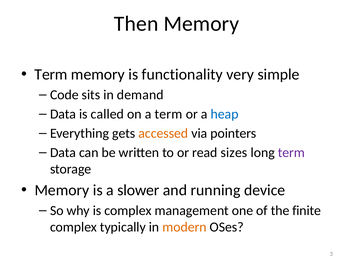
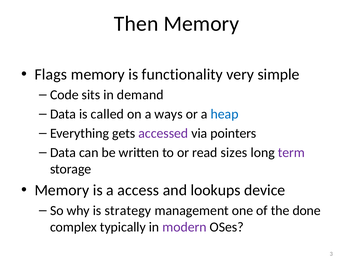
Term: Term -> Flags (51, 74)
a term: term -> ways (169, 114)
accessed colour: orange -> purple (163, 133)
slower: slower -> access (138, 190)
running: running -> lookups (216, 190)
is complex: complex -> strategy (128, 210)
finite: finite -> done (307, 210)
modern colour: orange -> purple (184, 227)
